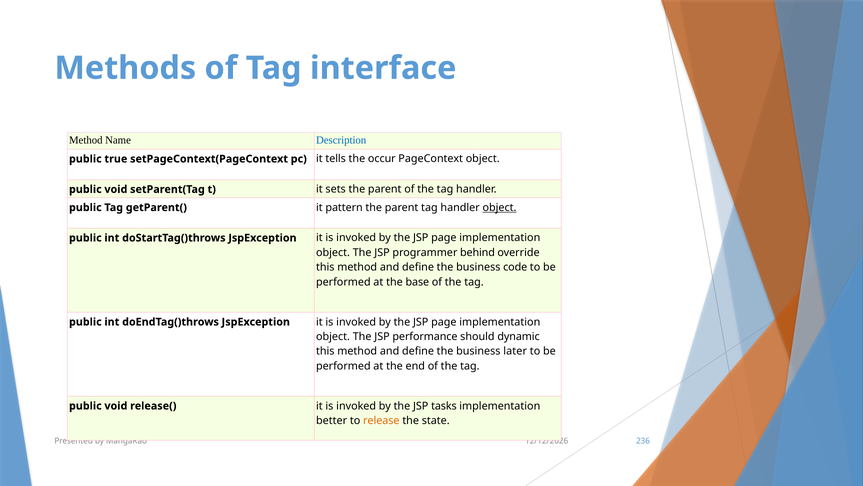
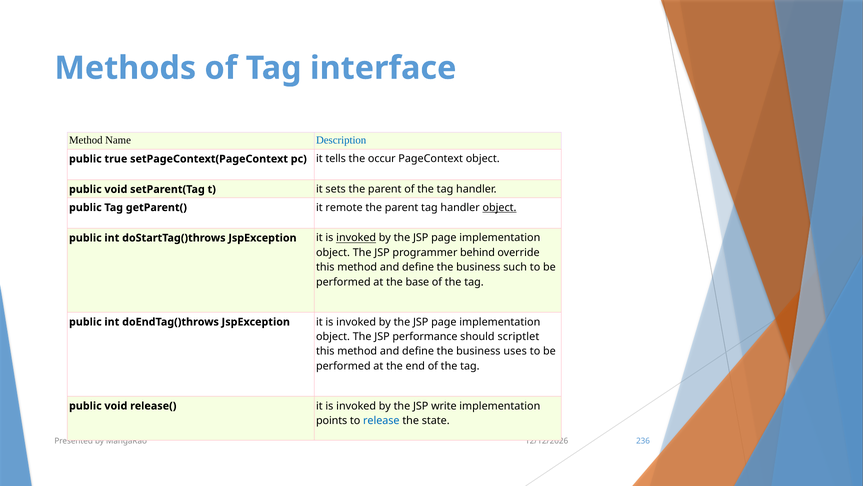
pattern: pattern -> remote (344, 207)
invoked underline: none -> present (356, 238)
code: code -> such (515, 267)
dynamic: dynamic -> scriptlet (518, 336)
later: later -> uses (515, 351)
tasks: tasks -> write (444, 405)
better: better -> points (332, 420)
release colour: orange -> blue (381, 420)
